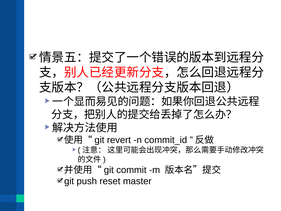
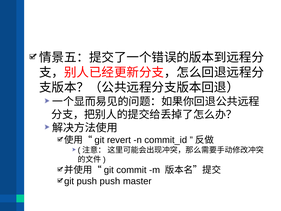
push reset: reset -> push (110, 181)
